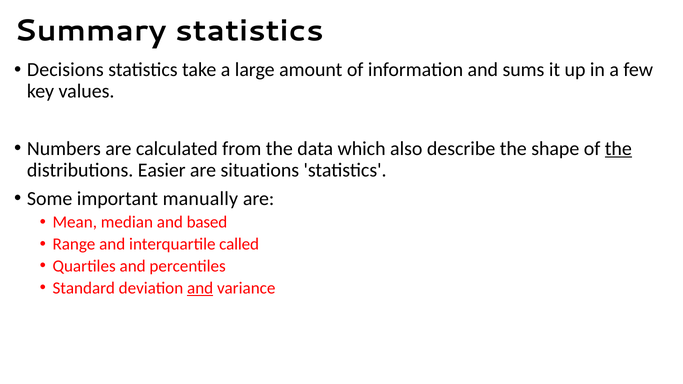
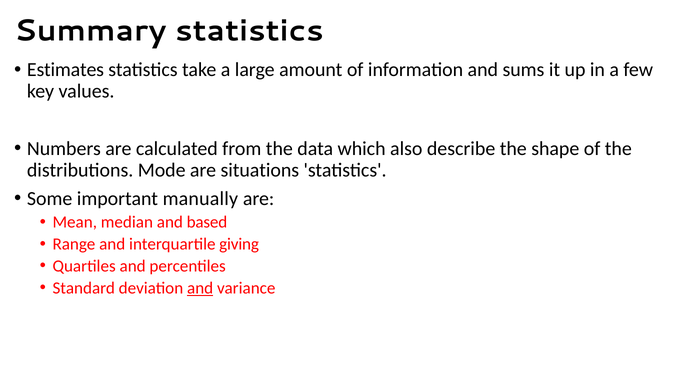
Decisions: Decisions -> Estimates (65, 70)
the underline: present -> none (618, 149)
Easier: Easier -> Mode (162, 170)
called: called -> giving (239, 244)
